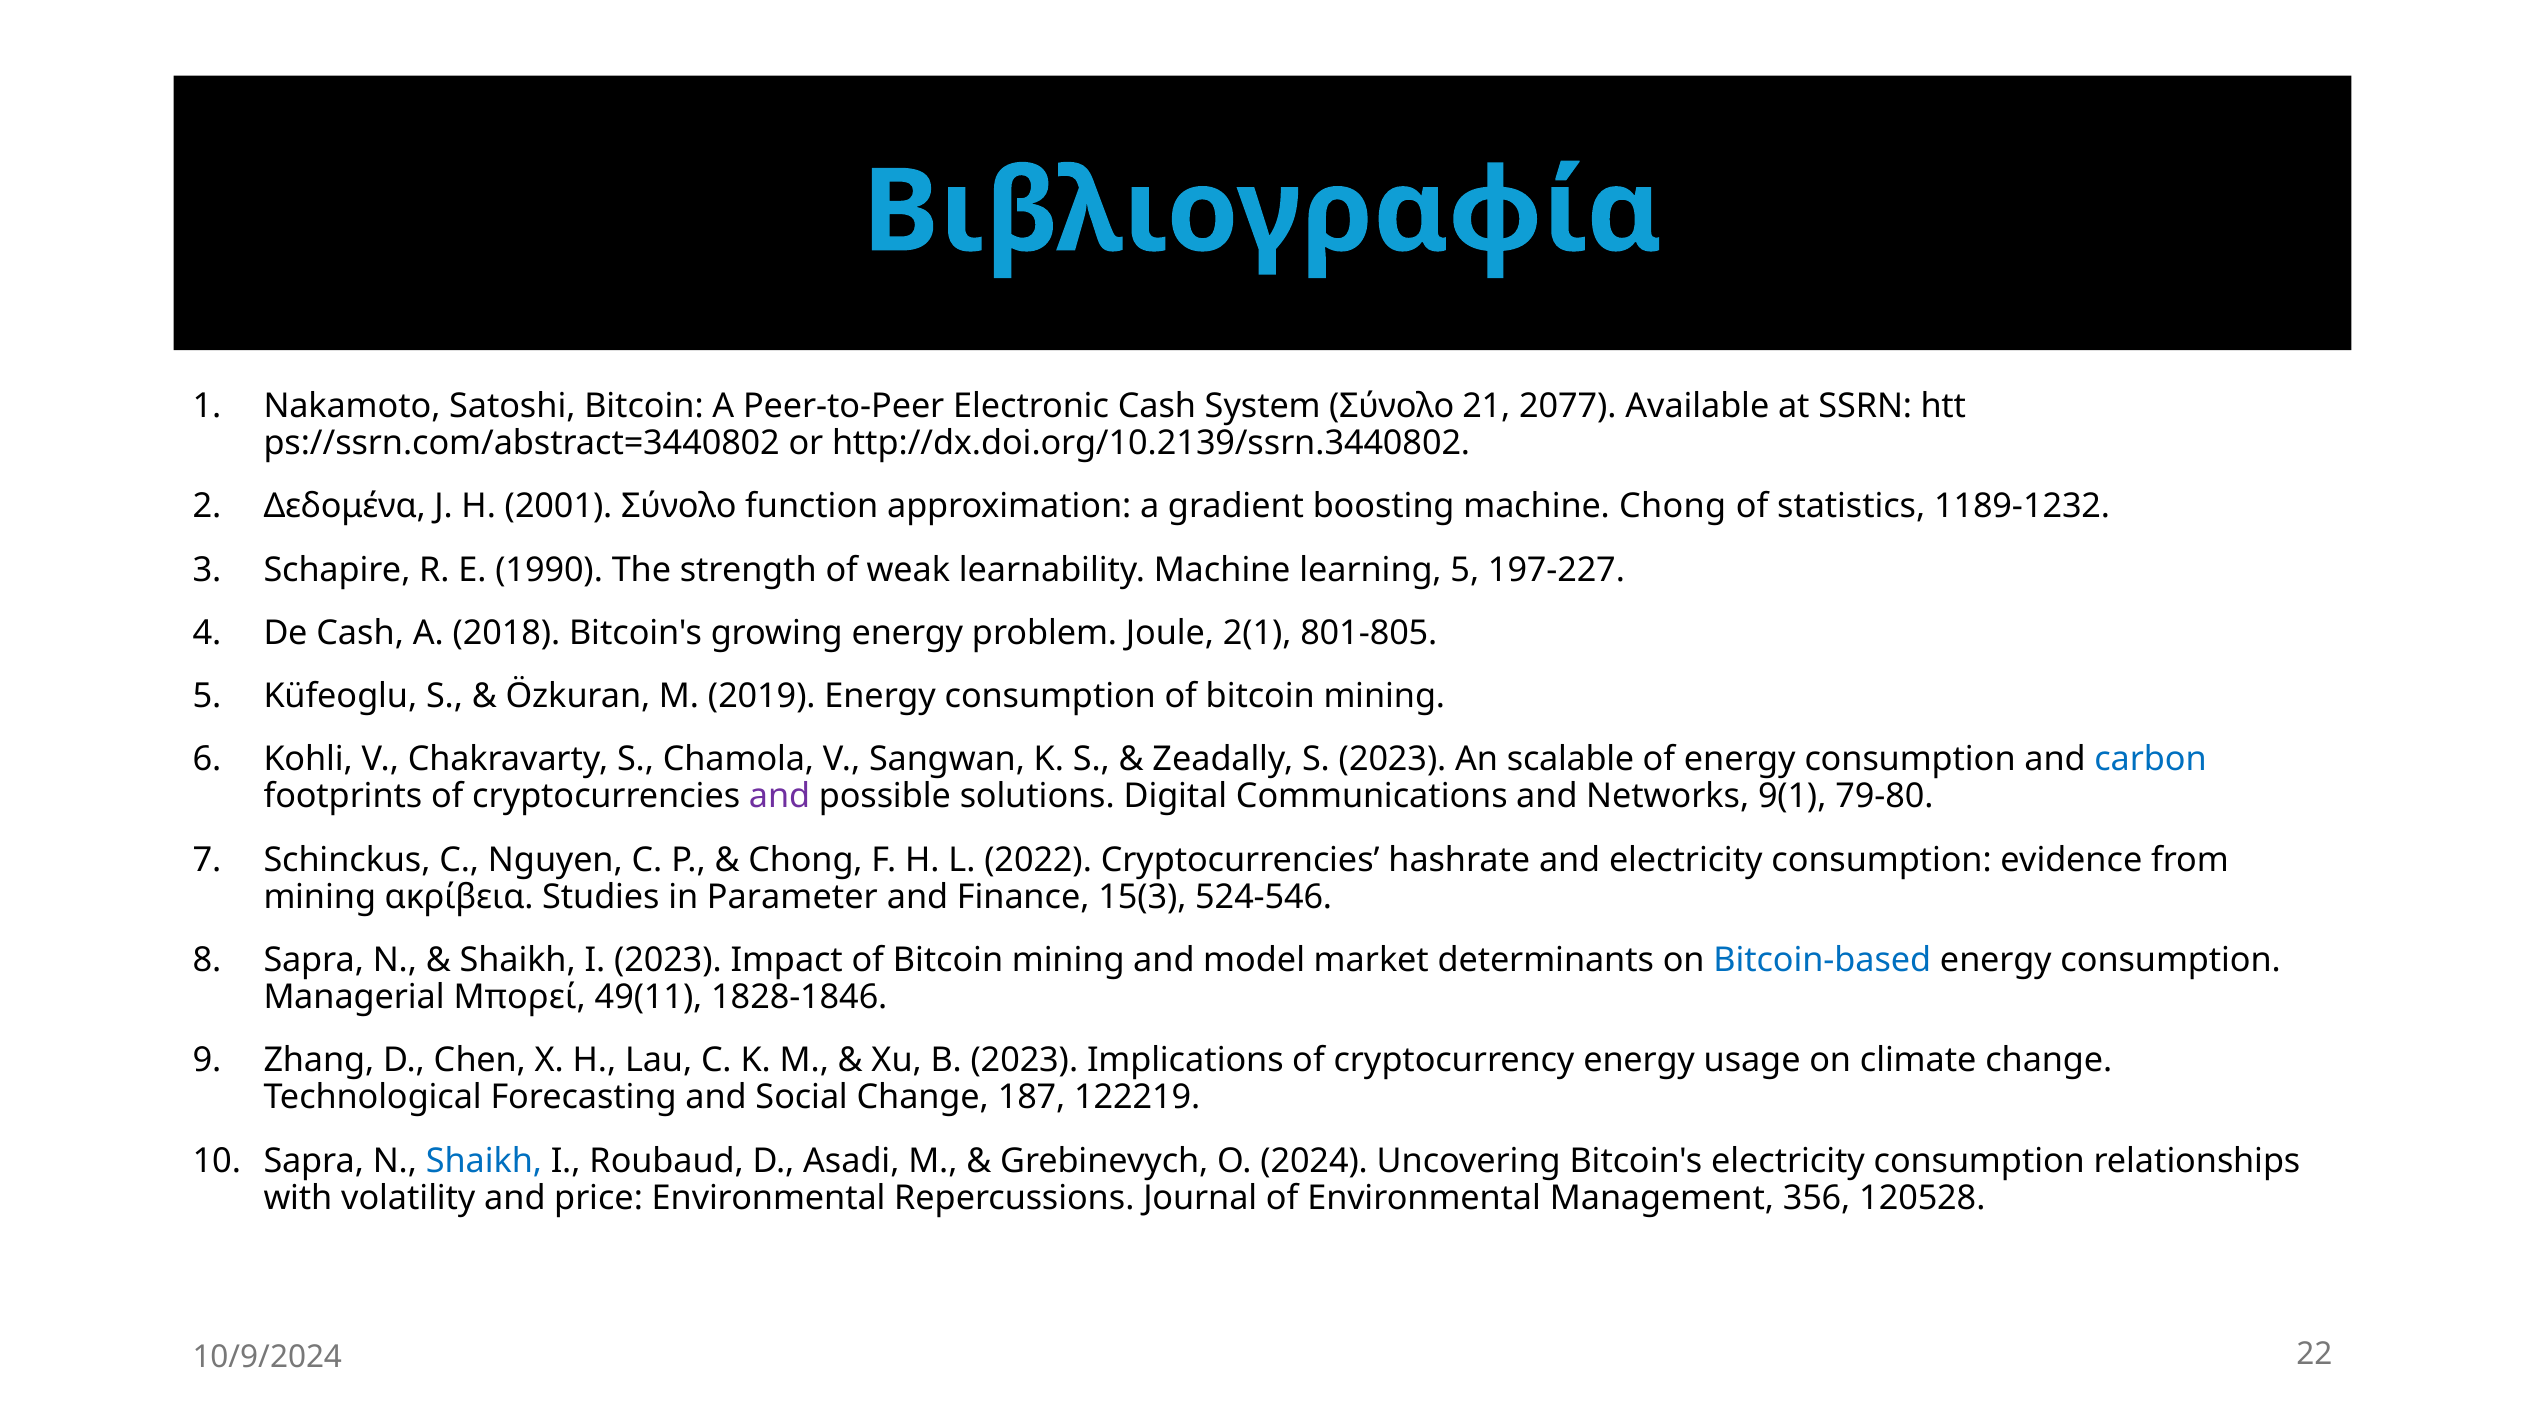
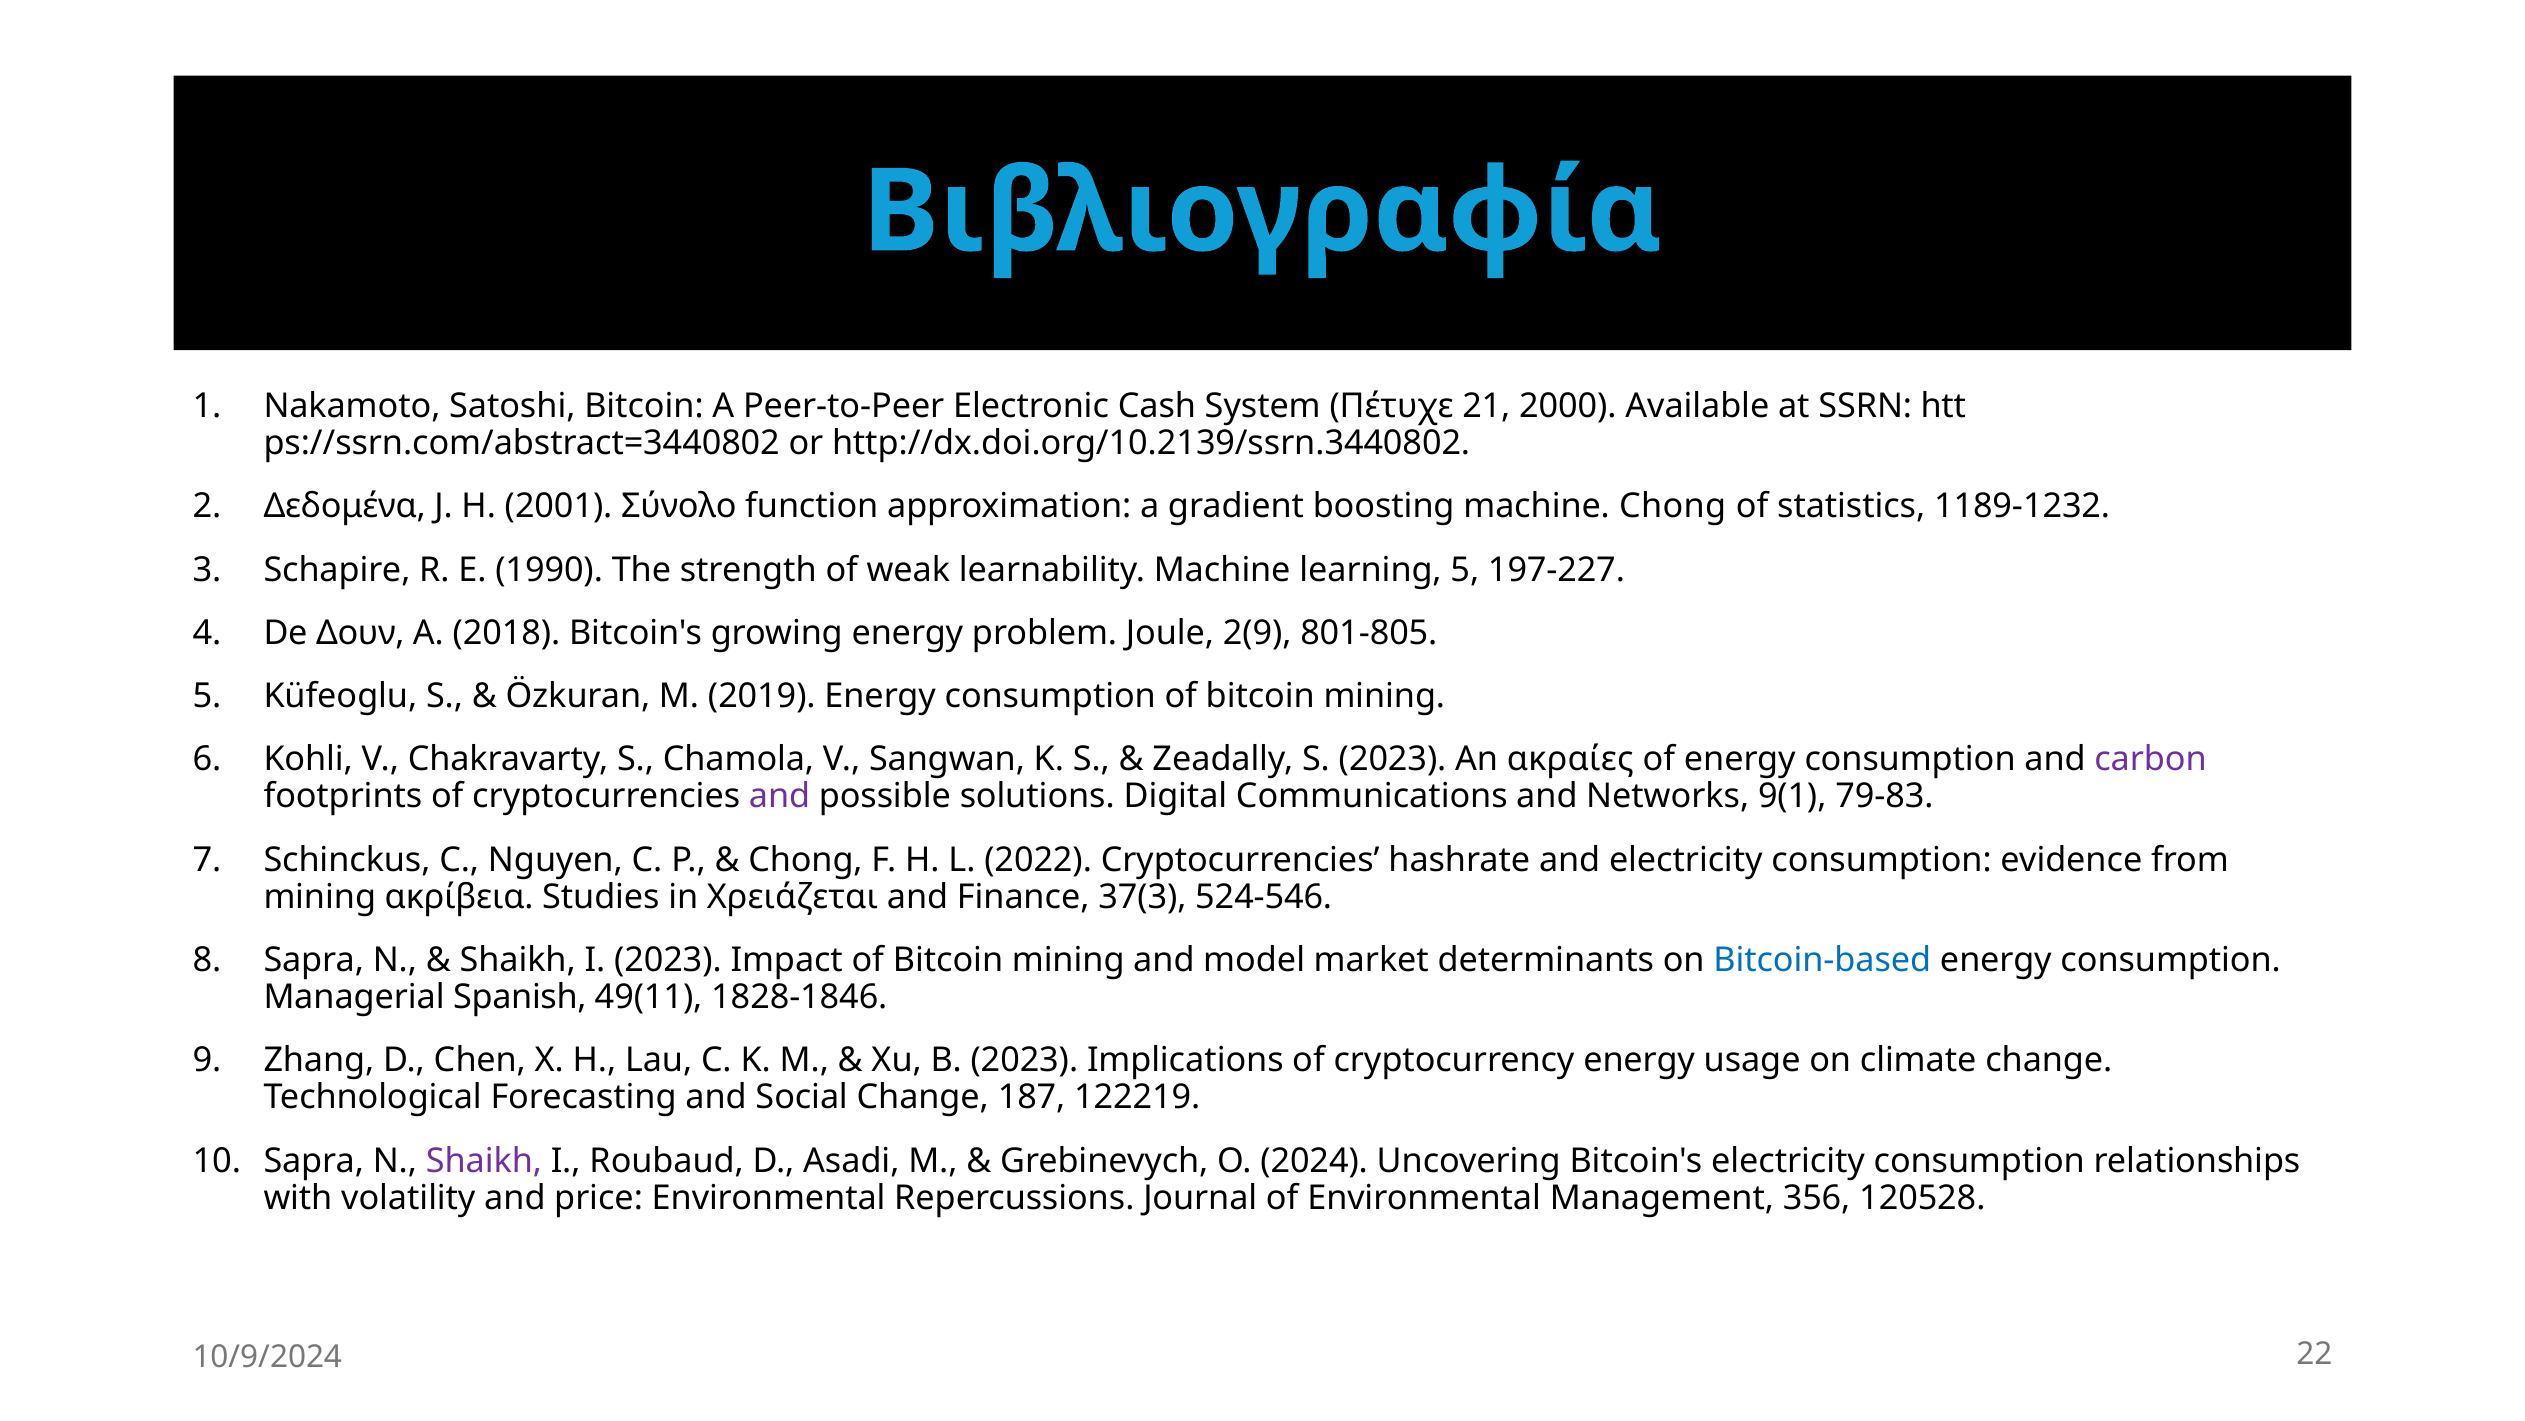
System Σύνολο: Σύνολο -> Πέτυχε (1392, 406)
2077: 2077 -> 2000 (1568, 406)
De Cash: Cash -> Δουν (360, 633)
2(1: 2(1 -> 2(9 (1257, 633)
scalable: scalable -> ακραίες (1570, 759)
carbon colour: blue -> purple (2151, 759)
79-80: 79-80 -> 79-83 (1884, 796)
Parameter: Parameter -> Χρειάζεται (792, 897)
15(3: 15(3 -> 37(3 (1142, 897)
Μπορεί: Μπορεί -> Spanish (520, 997)
Shaikh colour: blue -> purple (484, 1160)
